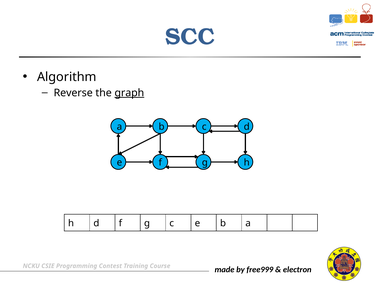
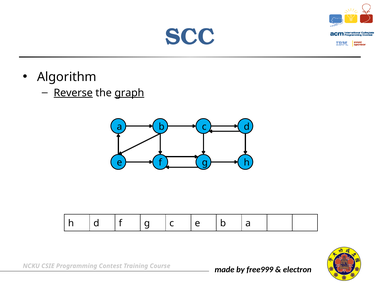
Reverse underline: none -> present (73, 93)
